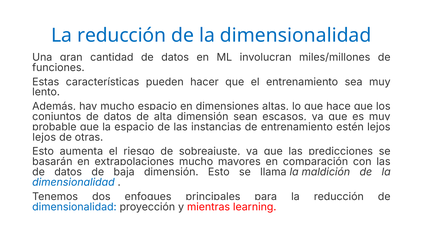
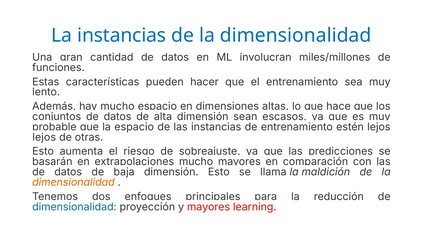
reducción: reducción -> instancias (122, 36)
dimensionalidad colour: blue -> orange (73, 182)
y mientras: mientras -> mayores (209, 207)
